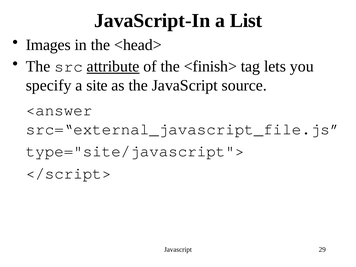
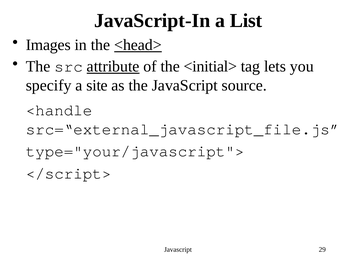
<head> underline: none -> present (138, 45)
<finish>: <finish> -> <initial> (210, 66)
<answer: <answer -> <handle (59, 110)
type="site/javascript">: type="site/javascript"> -> type="your/javascript"> (135, 151)
